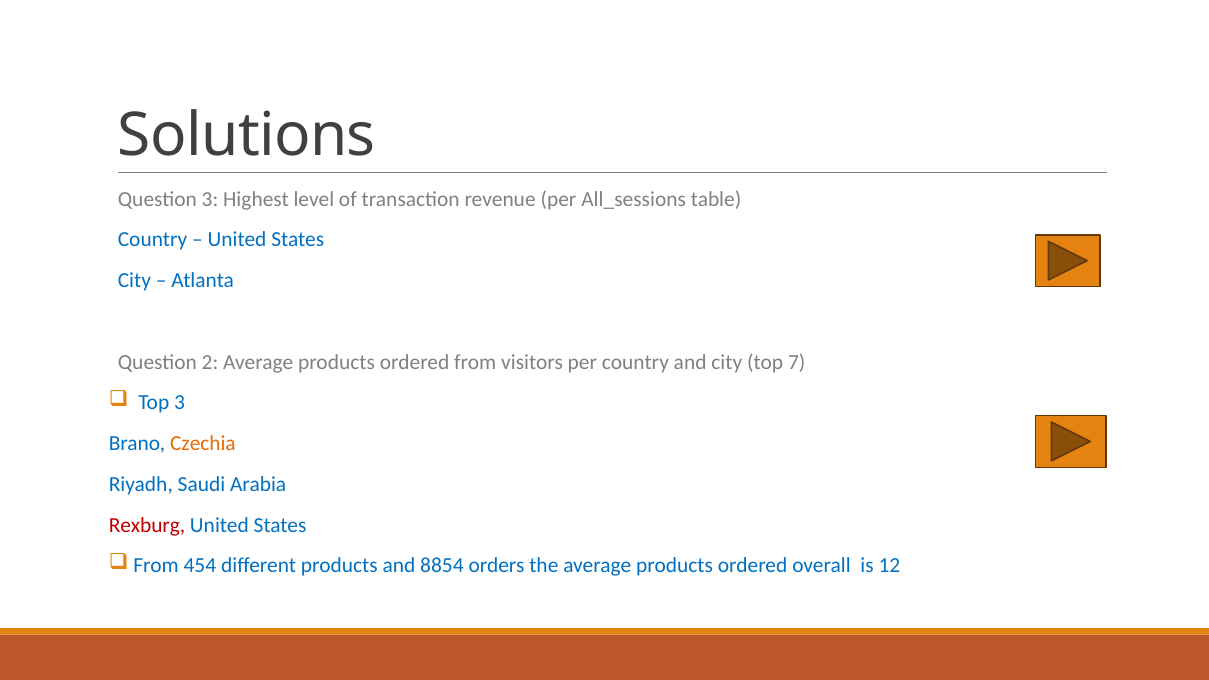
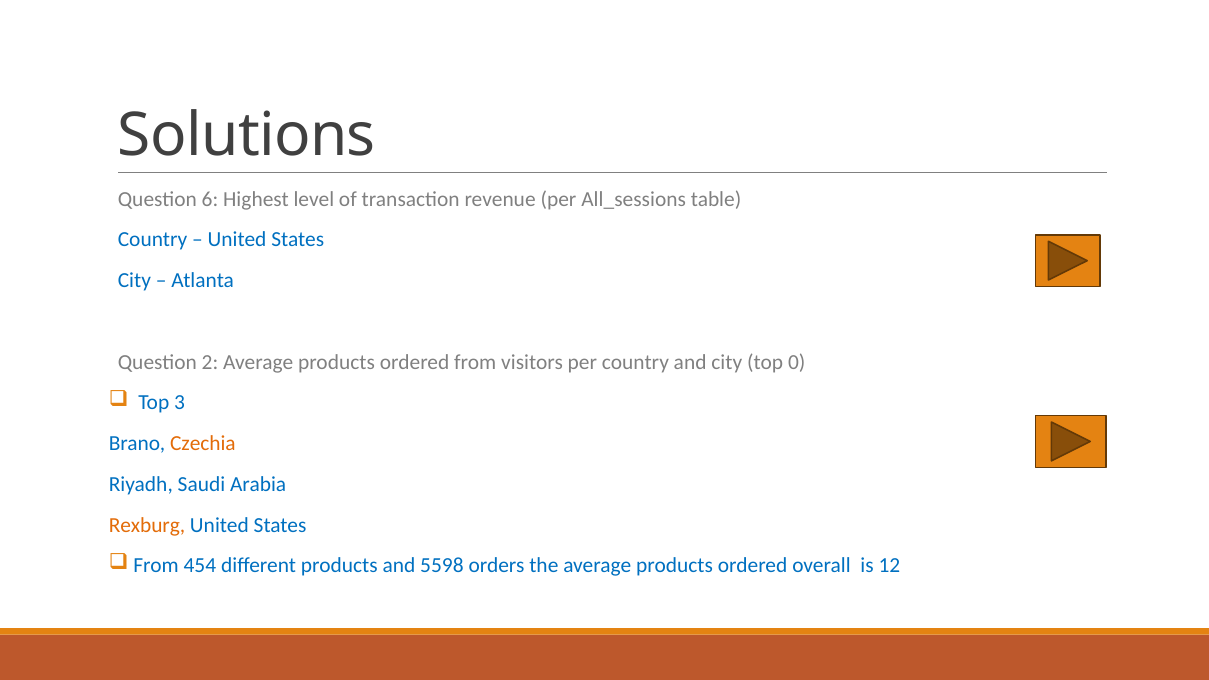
Question 3: 3 -> 6 (210, 199)
7: 7 -> 0 (797, 362)
Rexburg colour: red -> orange (147, 525)
8854: 8854 -> 5598 (442, 566)
